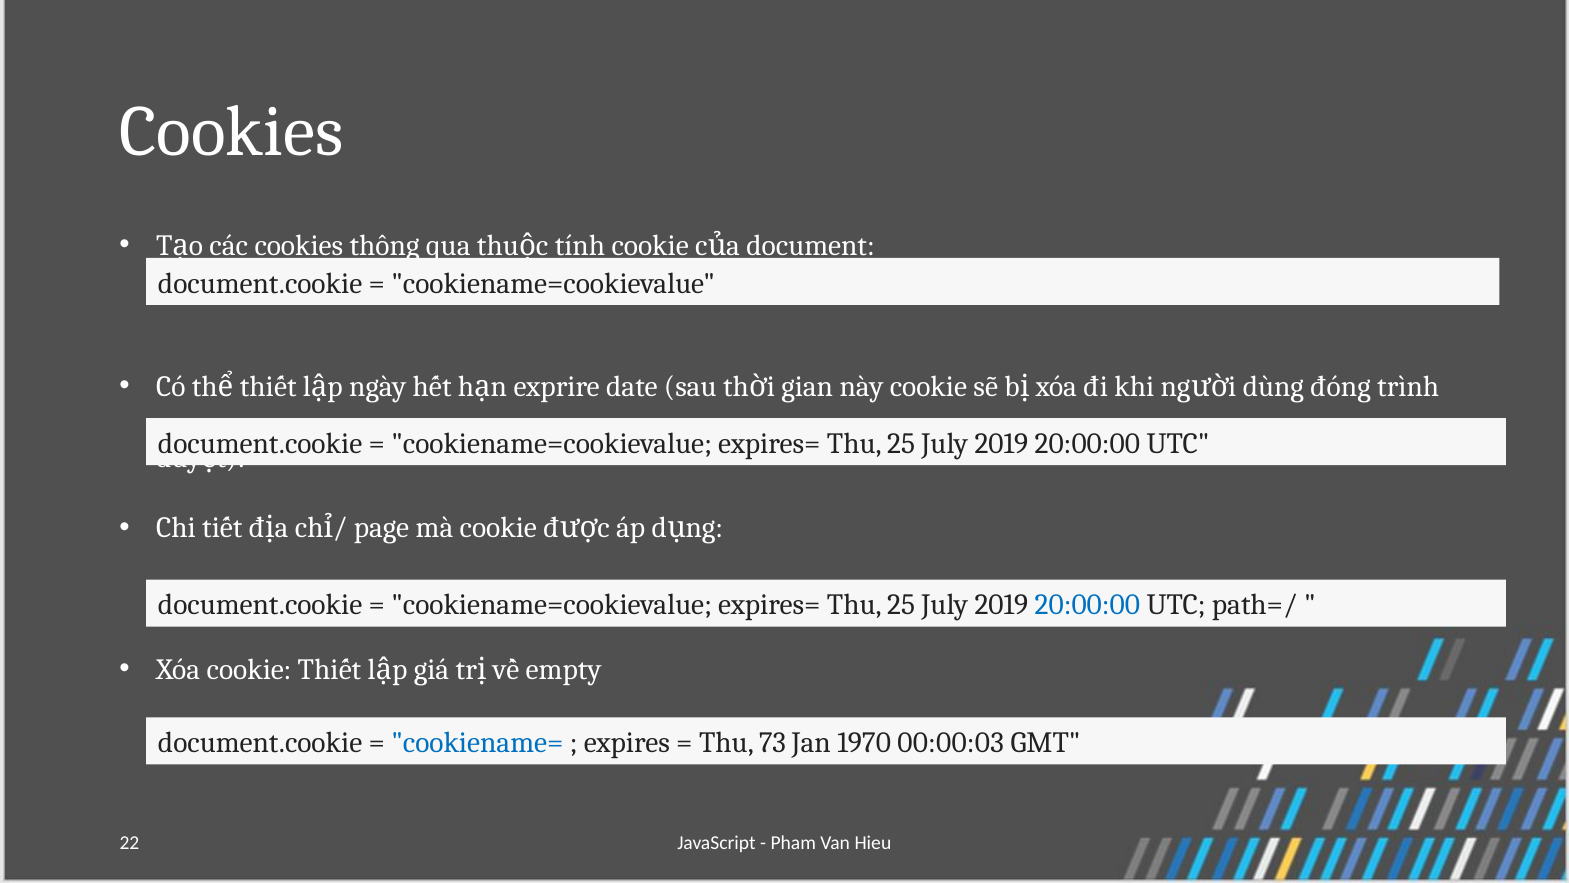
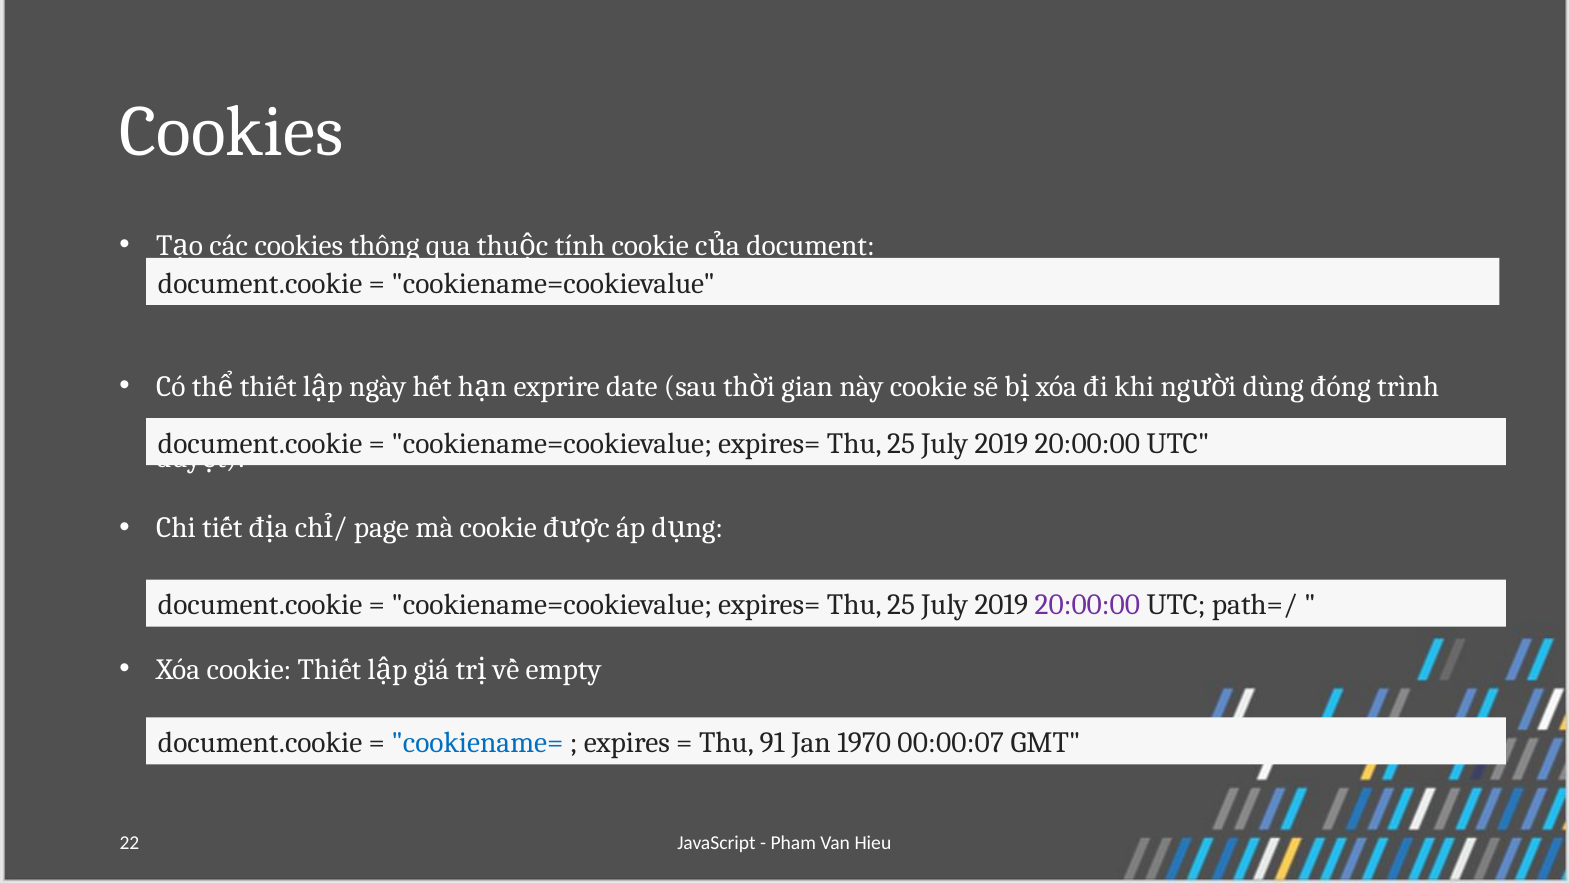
20:00:00 colour: blue -> purple (1087, 605)
73: 73 -> 91 (772, 743)
00:00:03: 00:00:03 -> 00:00:07 (951, 743)
